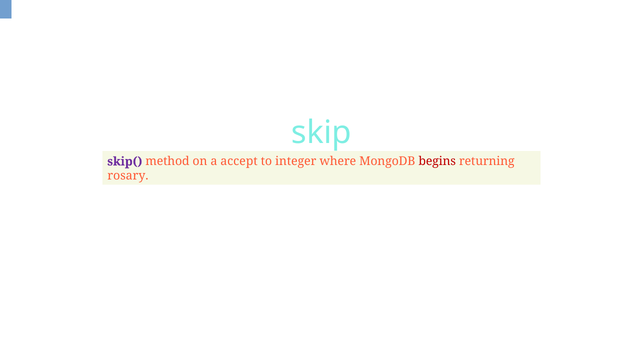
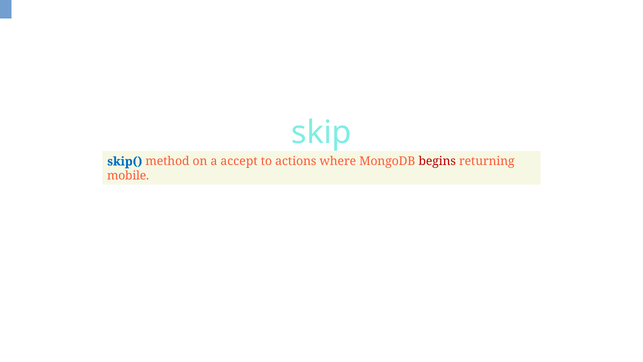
skip( colour: purple -> blue (125, 161)
integer: integer -> actions (296, 161)
rosary: rosary -> mobile (128, 176)
